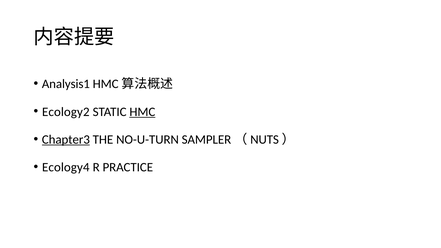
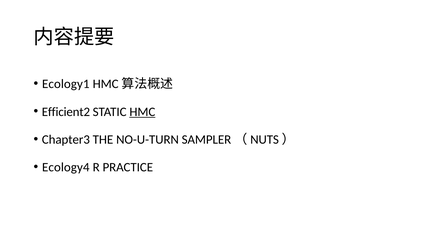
Analysis1: Analysis1 -> Ecology1 (66, 84)
Ecology2: Ecology2 -> Efficient2 (66, 112)
Chapter3 underline: present -> none (66, 140)
